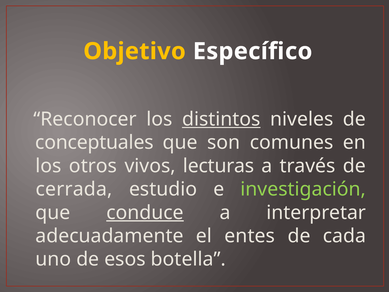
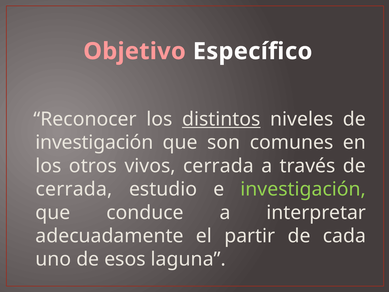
Objetivo colour: yellow -> pink (135, 51)
conceptuales: conceptuales -> investigación (94, 142)
vivos lecturas: lecturas -> cerrada (218, 166)
conduce underline: present -> none (145, 212)
entes: entes -> partir (250, 236)
botella: botella -> laguna (188, 259)
